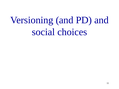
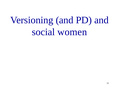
choices: choices -> women (72, 32)
